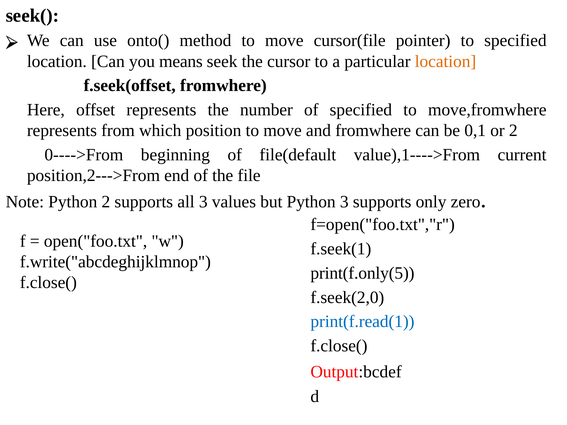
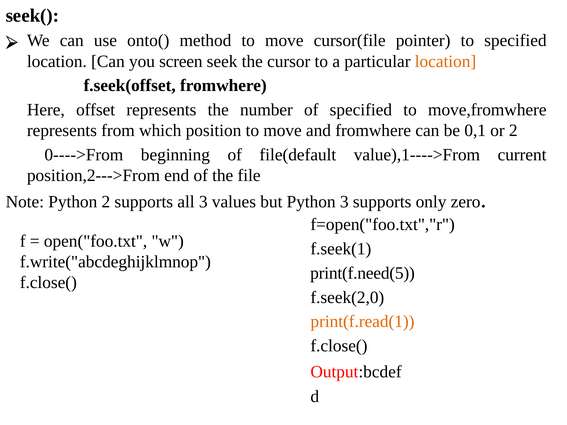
means: means -> screen (181, 61)
print(f.only(5: print(f.only(5 -> print(f.need(5 (363, 273)
print(f.read(1 colour: blue -> orange (362, 322)
